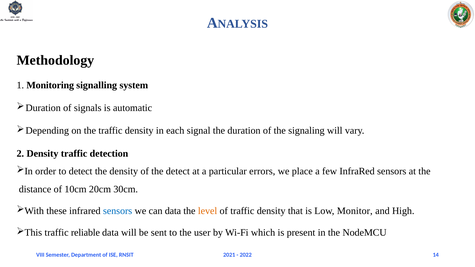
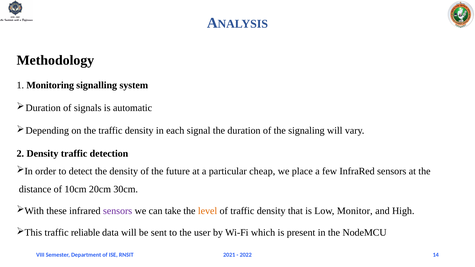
the detect: detect -> future (178, 171)
errors: errors -> cheap (262, 171)
sensors colour: blue -> purple (118, 211)
can data: data -> take (173, 211)
